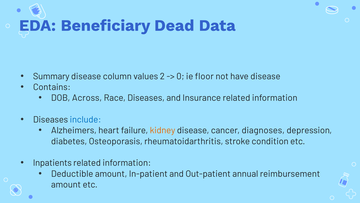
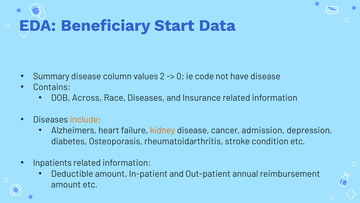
Dead: Dead -> Start (174, 25)
floor: floor -> code (204, 76)
include colour: blue -> orange (85, 119)
diagnoses: diagnoses -> admission (263, 130)
